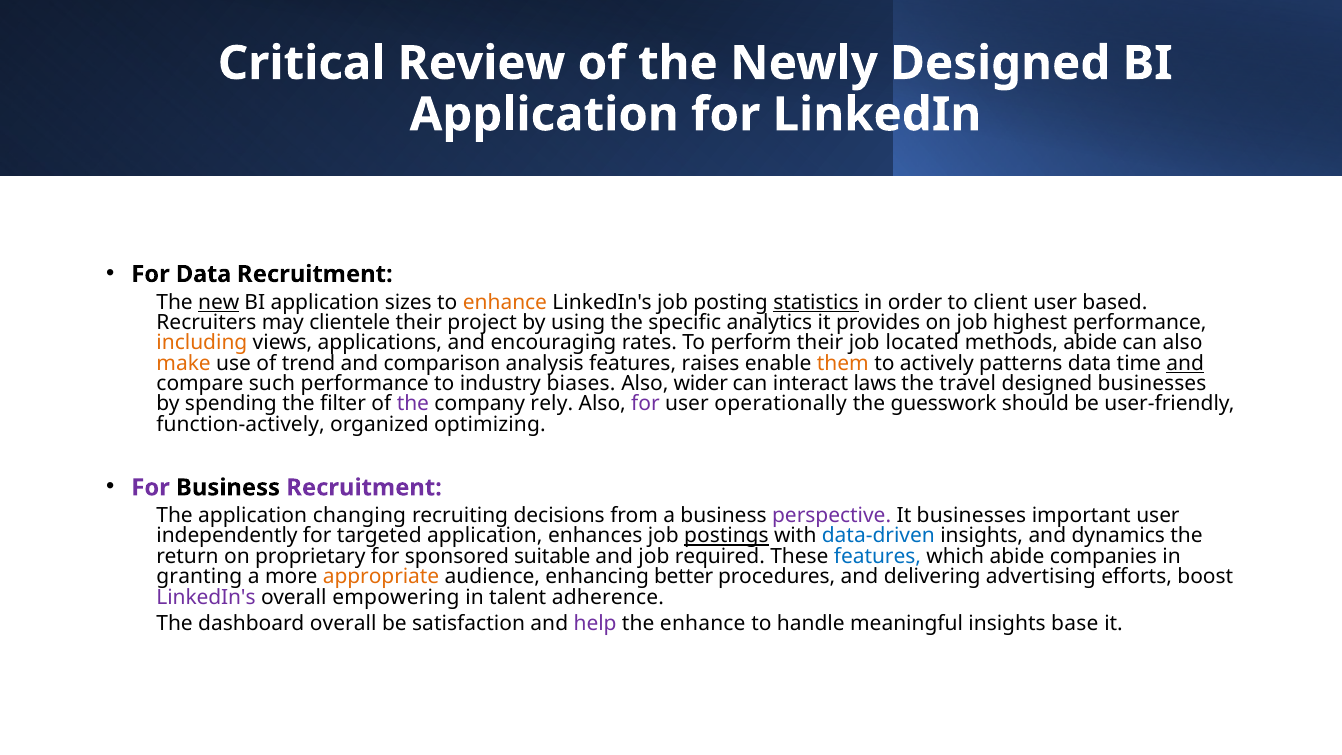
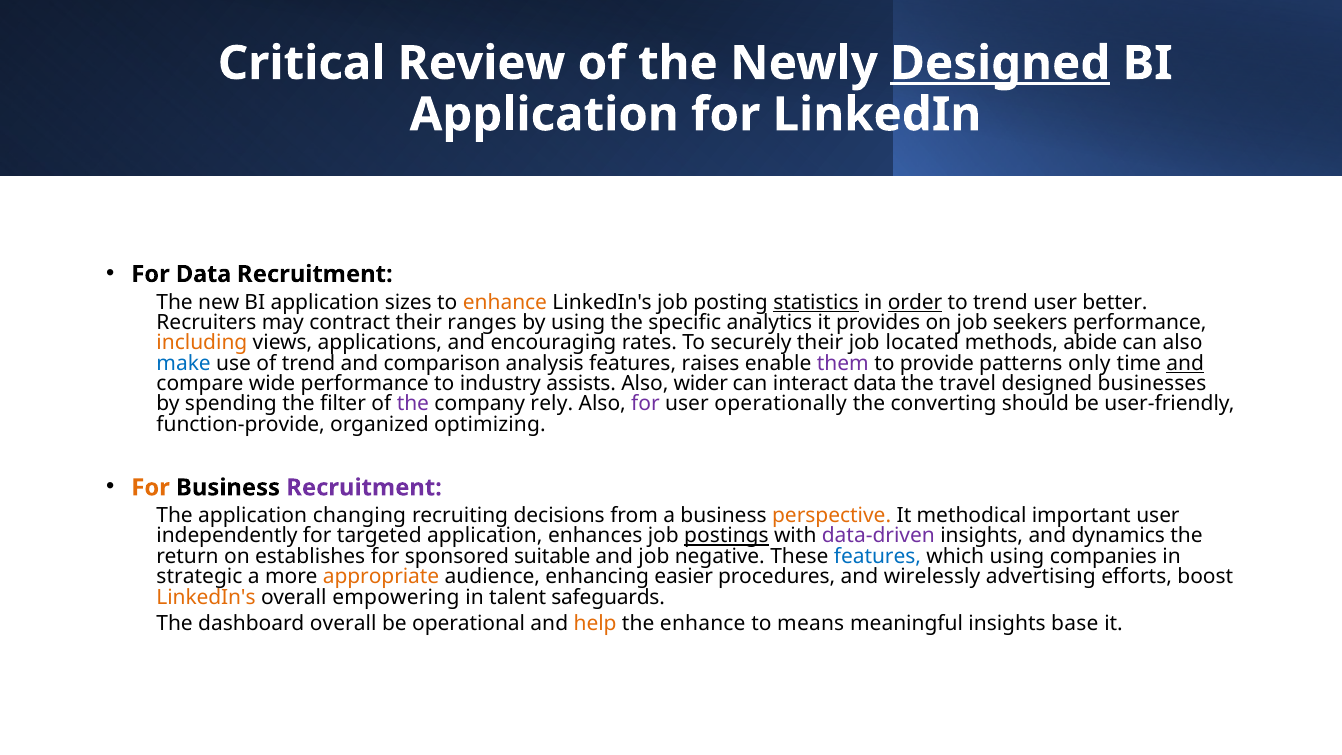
Designed underline: none -> present (1000, 63)
new underline: present -> none (219, 302)
order underline: none -> present (915, 302)
to client: client -> trend (1000, 302)
based: based -> better (1115, 302)
clientele: clientele -> contract (350, 323)
project: project -> ranges (482, 323)
highest: highest -> seekers (1030, 323)
perform: perform -> securely (751, 343)
make colour: orange -> blue (184, 363)
them colour: orange -> purple (843, 363)
actively: actively -> provide (937, 363)
patterns data: data -> only (1089, 363)
such: such -> wide (272, 384)
biases: biases -> assists (581, 384)
interact laws: laws -> data (875, 384)
guesswork: guesswork -> converting (944, 404)
function-actively: function-actively -> function-provide (241, 424)
For colour: purple -> orange (151, 487)
perspective colour: purple -> orange (832, 516)
It businesses: businesses -> methodical (972, 516)
data-driven colour: blue -> purple (878, 536)
proprietary: proprietary -> establishes (310, 556)
required: required -> negative (720, 556)
which abide: abide -> using (1017, 556)
granting: granting -> strategic (199, 577)
better: better -> easier (684, 577)
delivering: delivering -> wirelessly (932, 577)
LinkedIn's colour: purple -> orange (206, 597)
adherence: adherence -> safeguards (608, 597)
satisfaction: satisfaction -> operational (469, 624)
help colour: purple -> orange (595, 624)
handle: handle -> means (811, 624)
